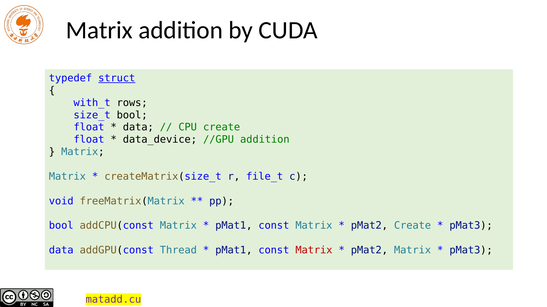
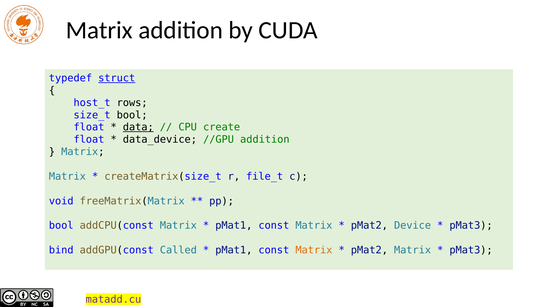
with_t: with_t -> host_t (92, 103)
data underline: none -> present (138, 128)
pMat2 Create: Create -> Device (413, 226)
data: data -> bind (61, 251)
Thread: Thread -> Called (178, 251)
Matrix colour: red -> orange (314, 251)
